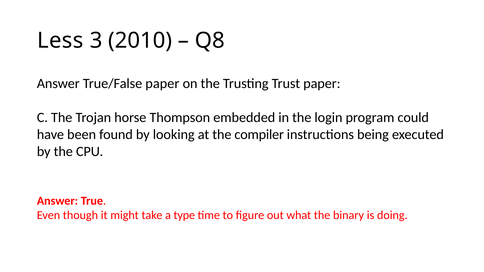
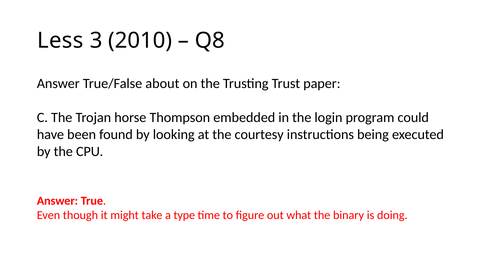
True/False paper: paper -> about (162, 84)
compiler: compiler -> courtesy (259, 135)
